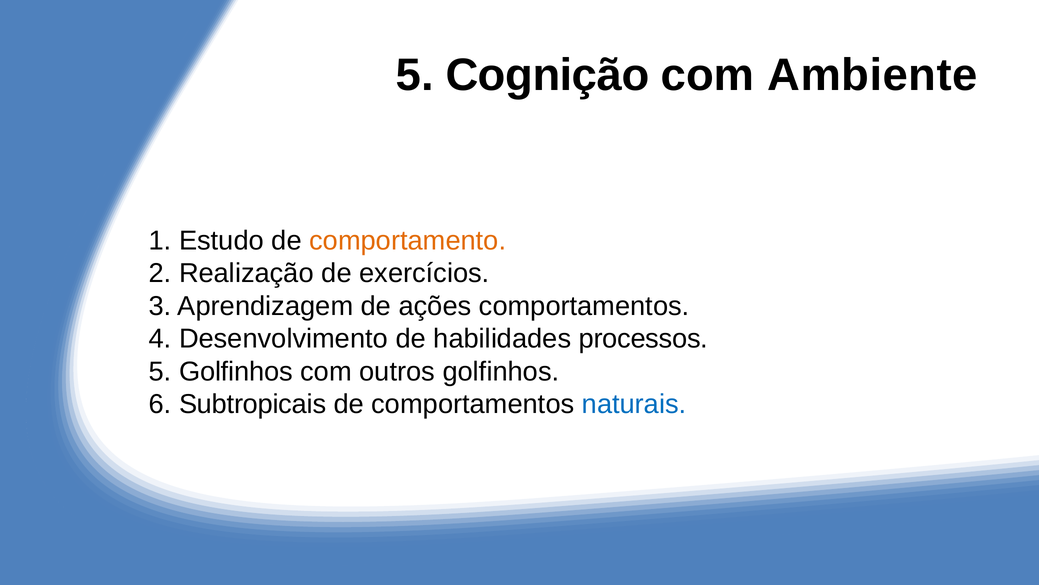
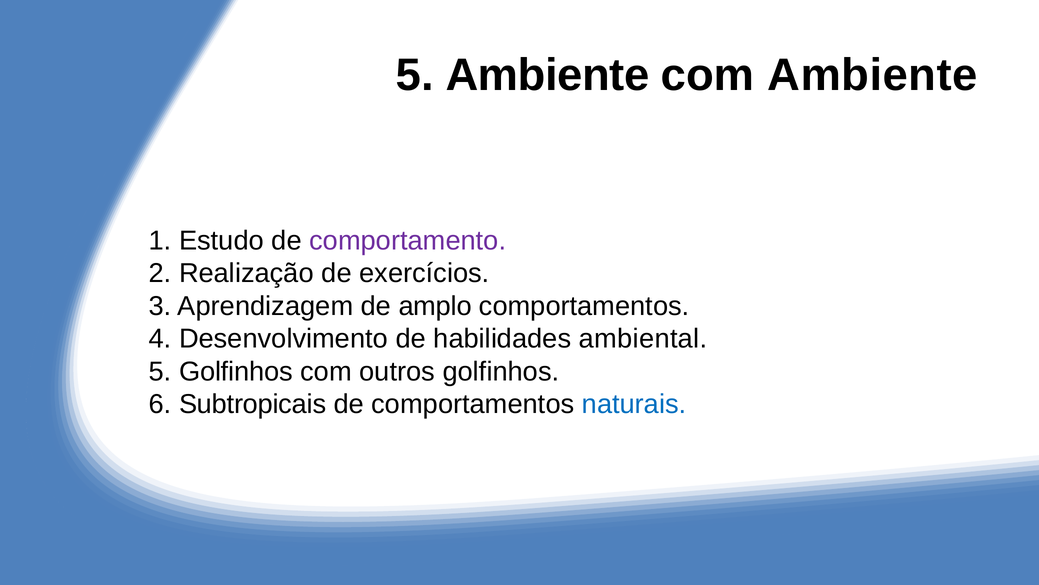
5 Cognição: Cognição -> Ambiente (547, 75)
comportamento colour: orange -> purple (408, 240)
ações: ações -> amplo (435, 306)
processos: processos -> ambiental (643, 338)
